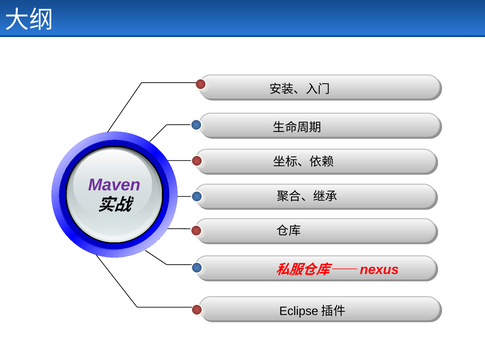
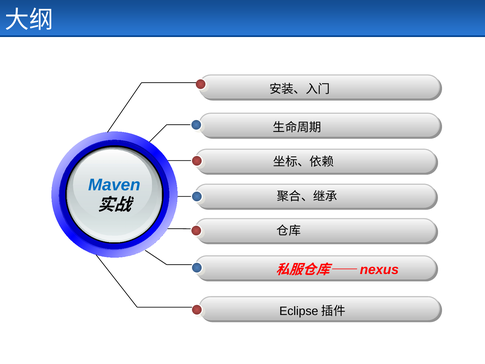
Maven colour: purple -> blue (114, 185)
